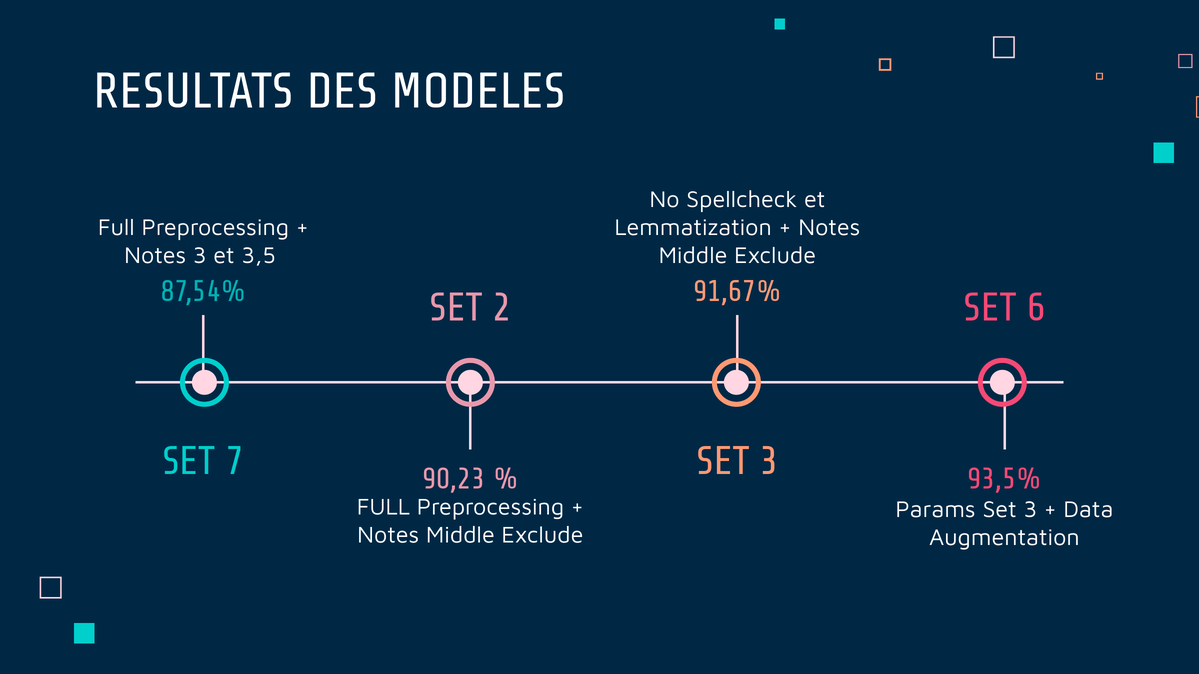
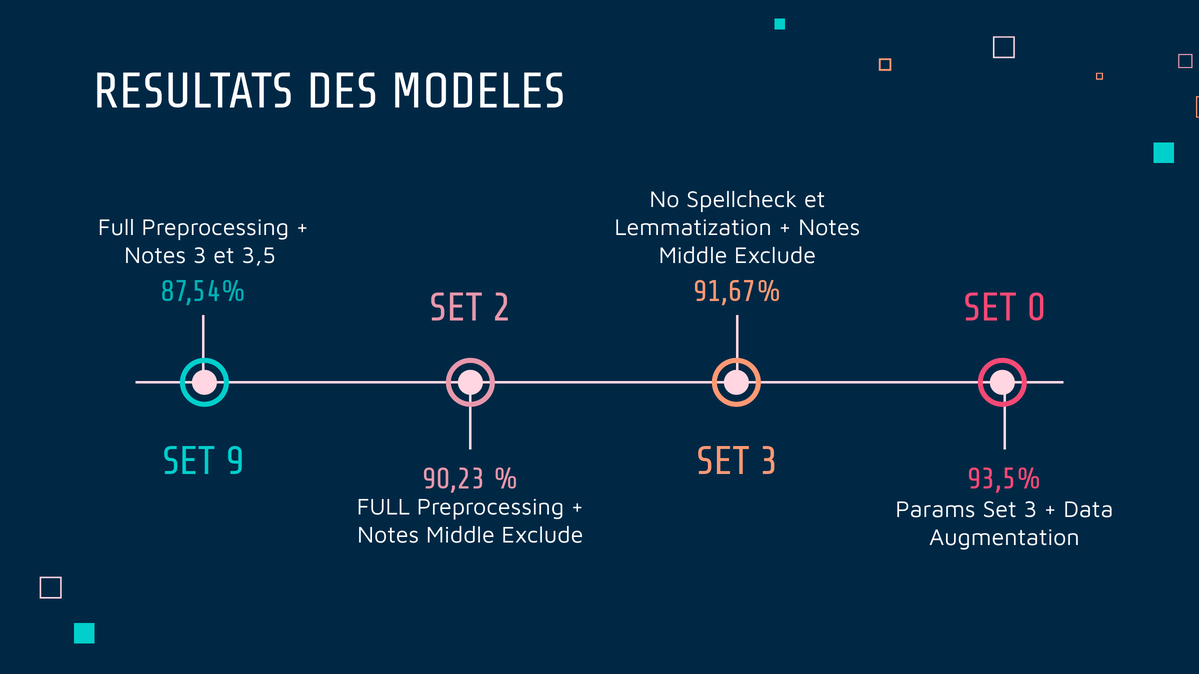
6: 6 -> 0 (1036, 308)
7: 7 -> 9 (235, 461)
